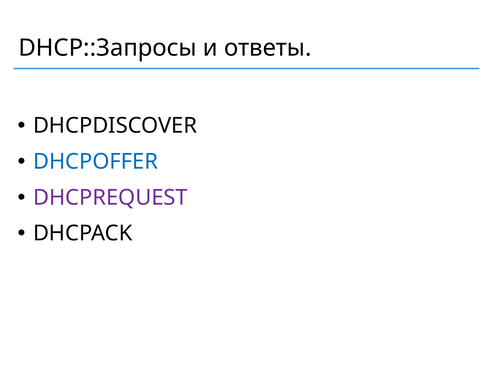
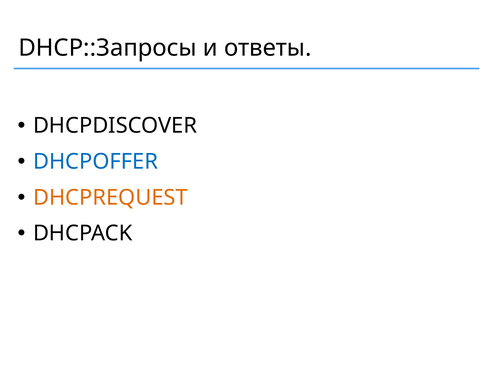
DHCPREQUEST colour: purple -> orange (110, 197)
